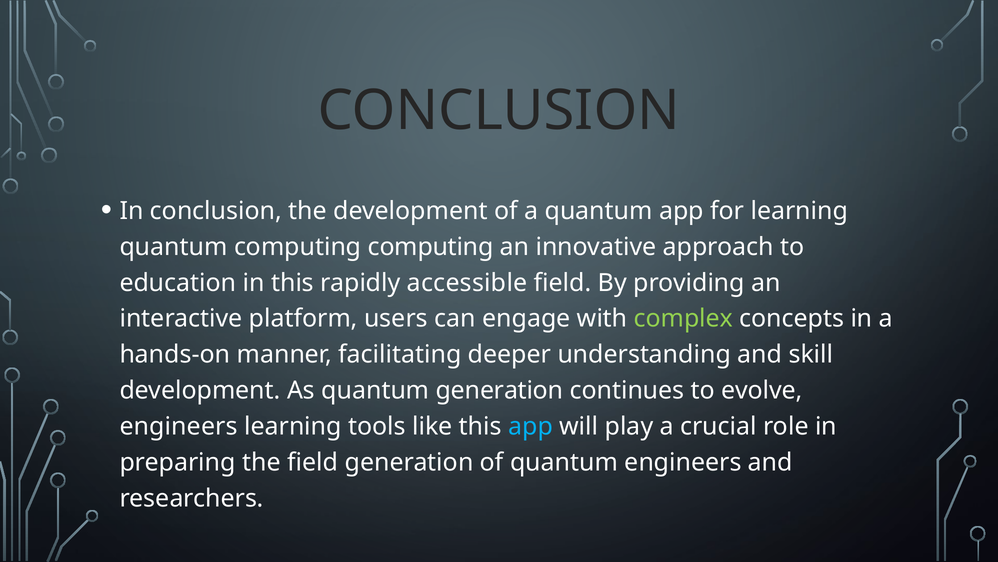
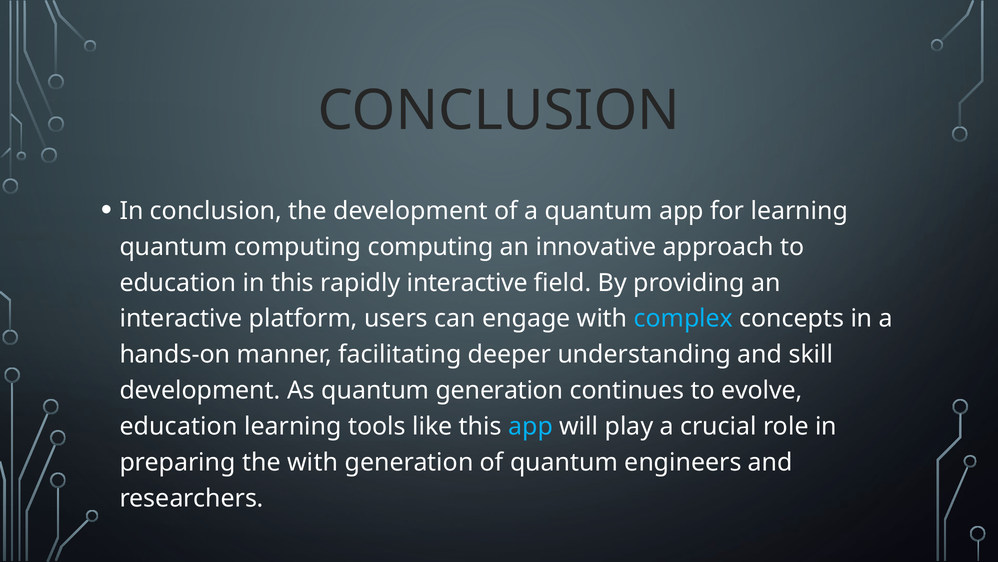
rapidly accessible: accessible -> interactive (467, 282)
complex colour: light green -> light blue (683, 318)
engineers: engineers -> education (179, 426)
the field: field -> with (313, 462)
